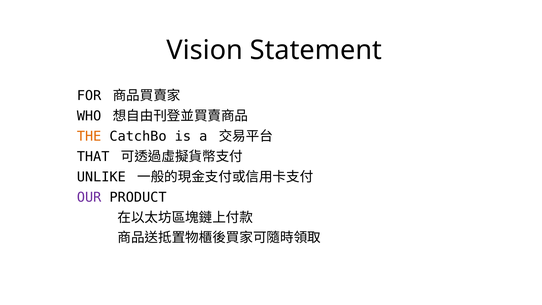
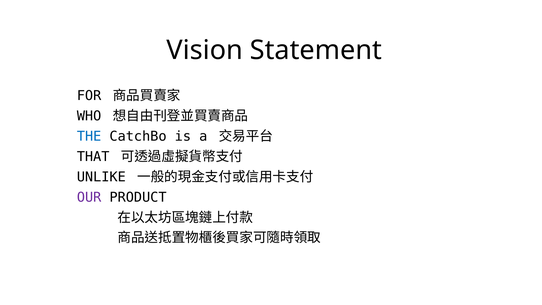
THE colour: orange -> blue (89, 136)
